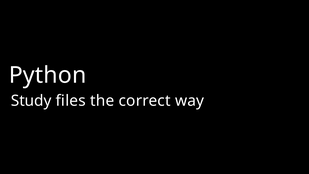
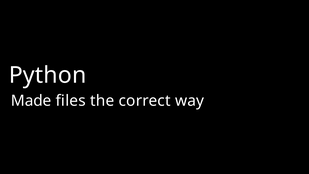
Study: Study -> Made (31, 101)
